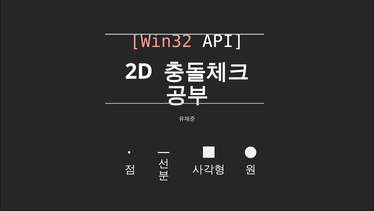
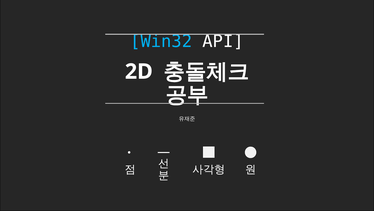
Win32 colour: pink -> light blue (161, 41)
